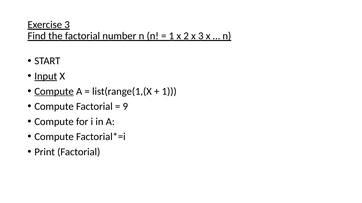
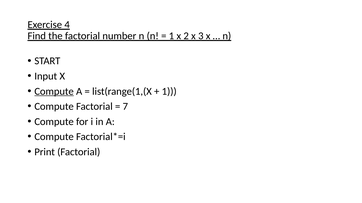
Exercise 3: 3 -> 4 (67, 25)
Input underline: present -> none (46, 76)
9: 9 -> 7 (125, 107)
